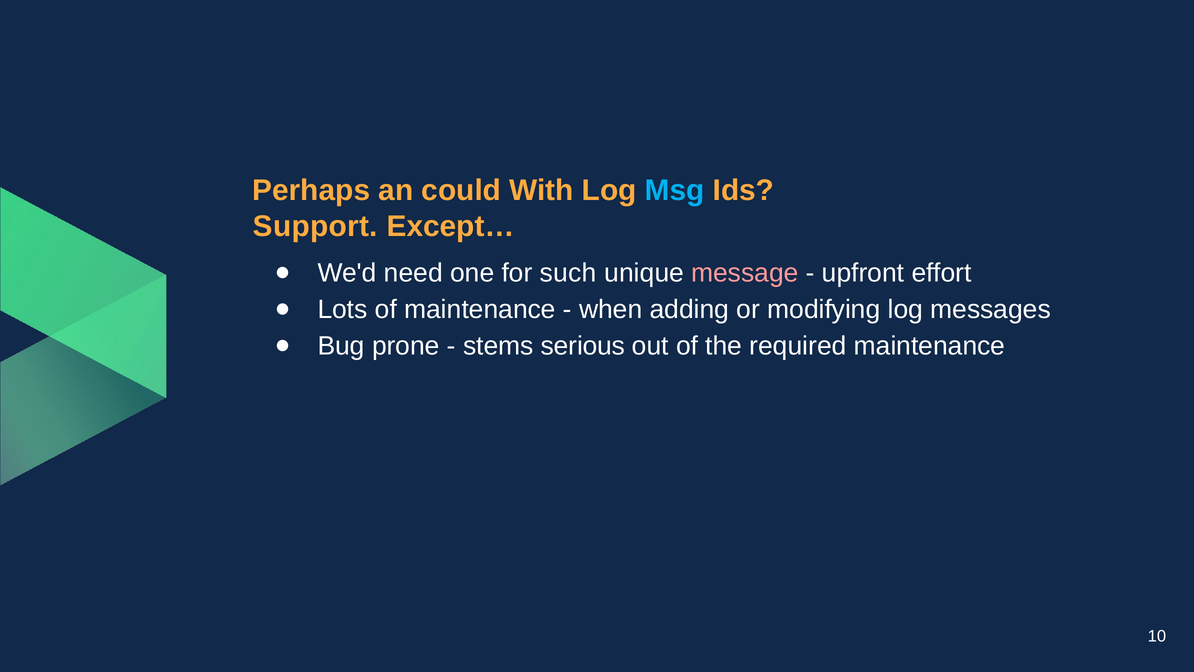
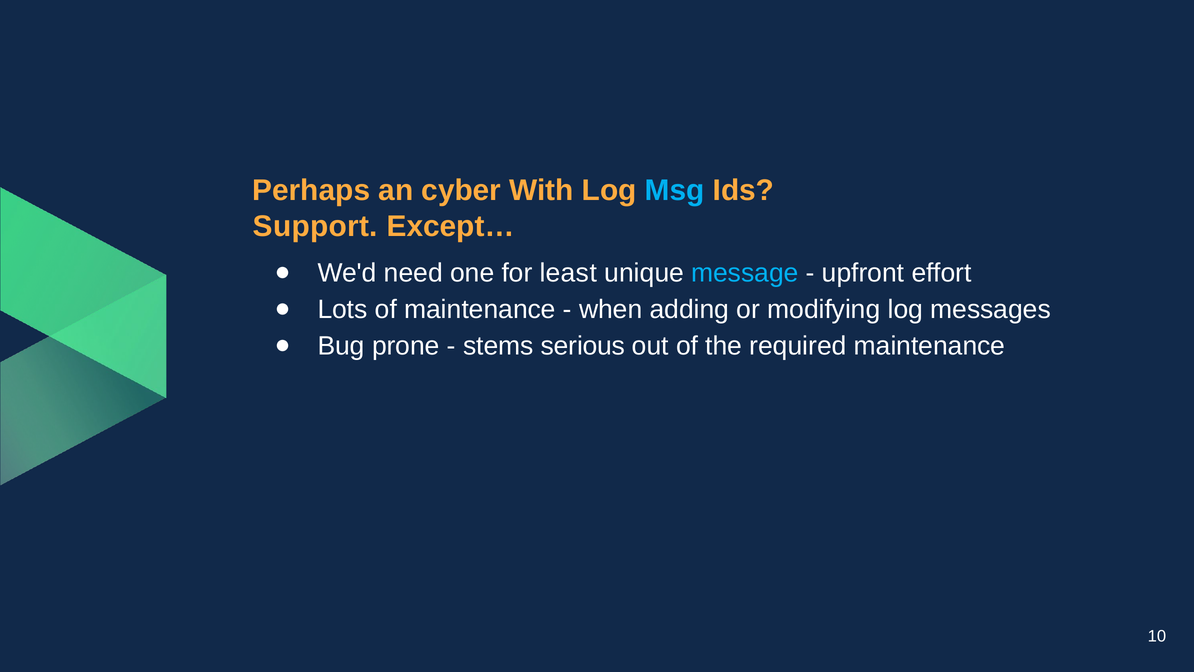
could: could -> cyber (461, 191)
such: such -> least (568, 273)
message colour: pink -> light blue (745, 273)
